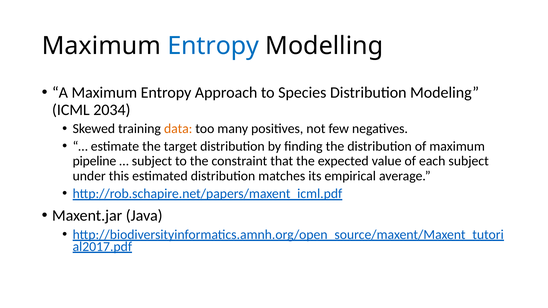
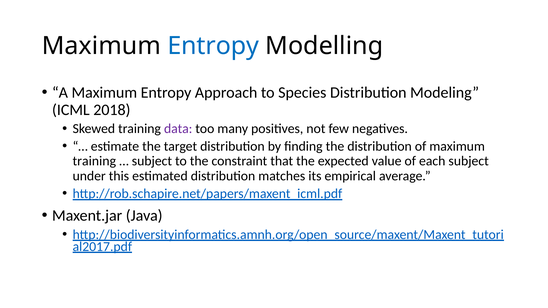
2034: 2034 -> 2018 (112, 110)
data colour: orange -> purple (178, 129)
pipeline: pipeline -> training (94, 161)
